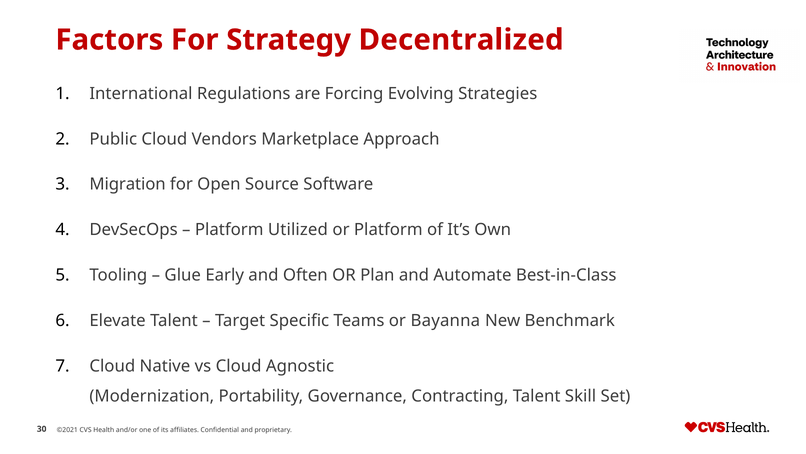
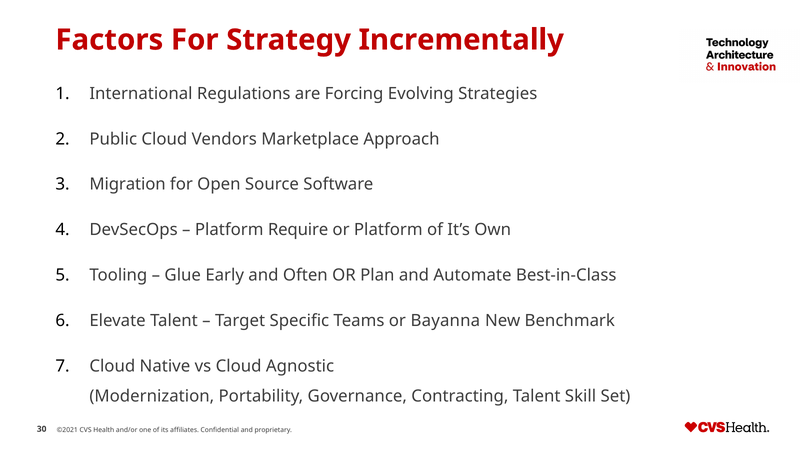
Decentralized: Decentralized -> Incrementally (461, 40)
Utilized: Utilized -> Require (298, 230)
